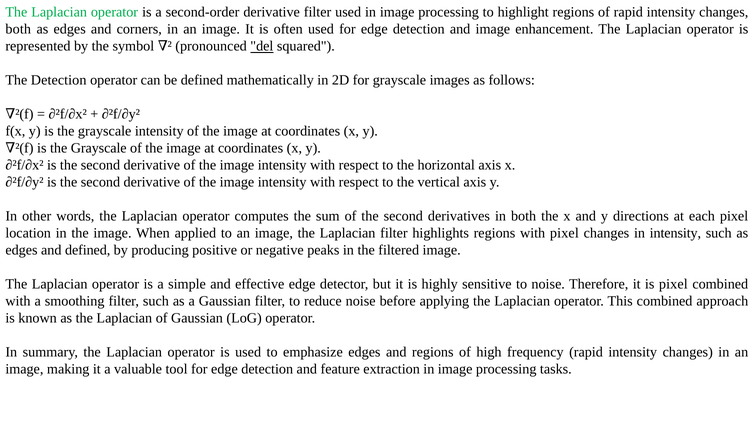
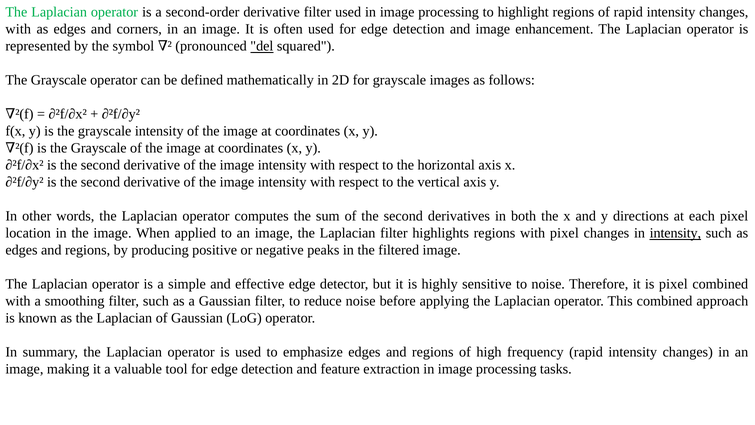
both: both -> with (18, 29)
Detection: Detection -> Grayscale (59, 80)
intensity underline: none -> present (675, 233)
defined: defined -> regions (88, 250)
